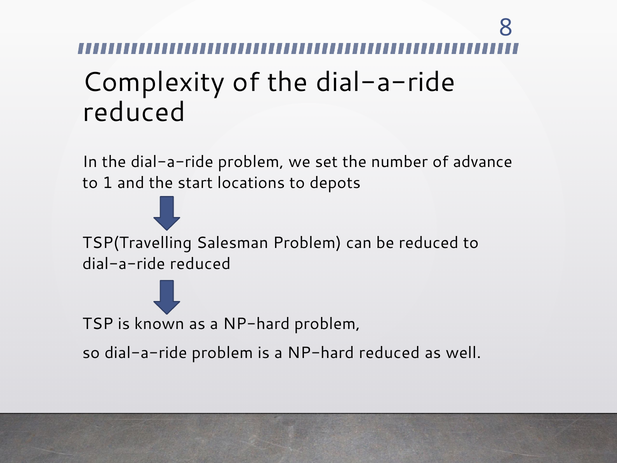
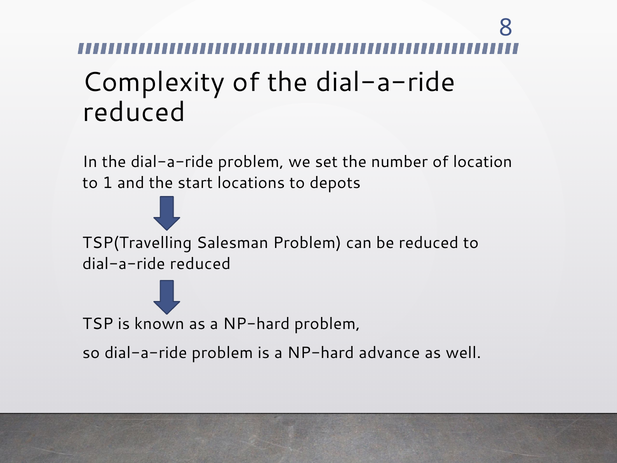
advance: advance -> location (483, 162)
NP-hard reduced: reduced -> advance (389, 353)
